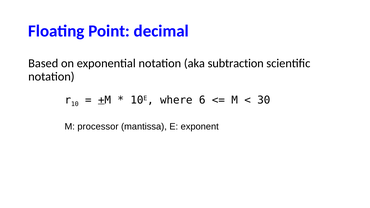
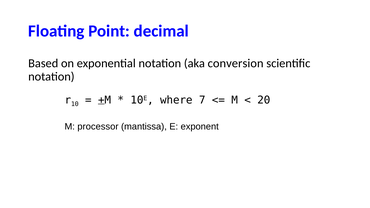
subtraction: subtraction -> conversion (236, 63)
6: 6 -> 7 (202, 100)
30: 30 -> 20 (264, 100)
